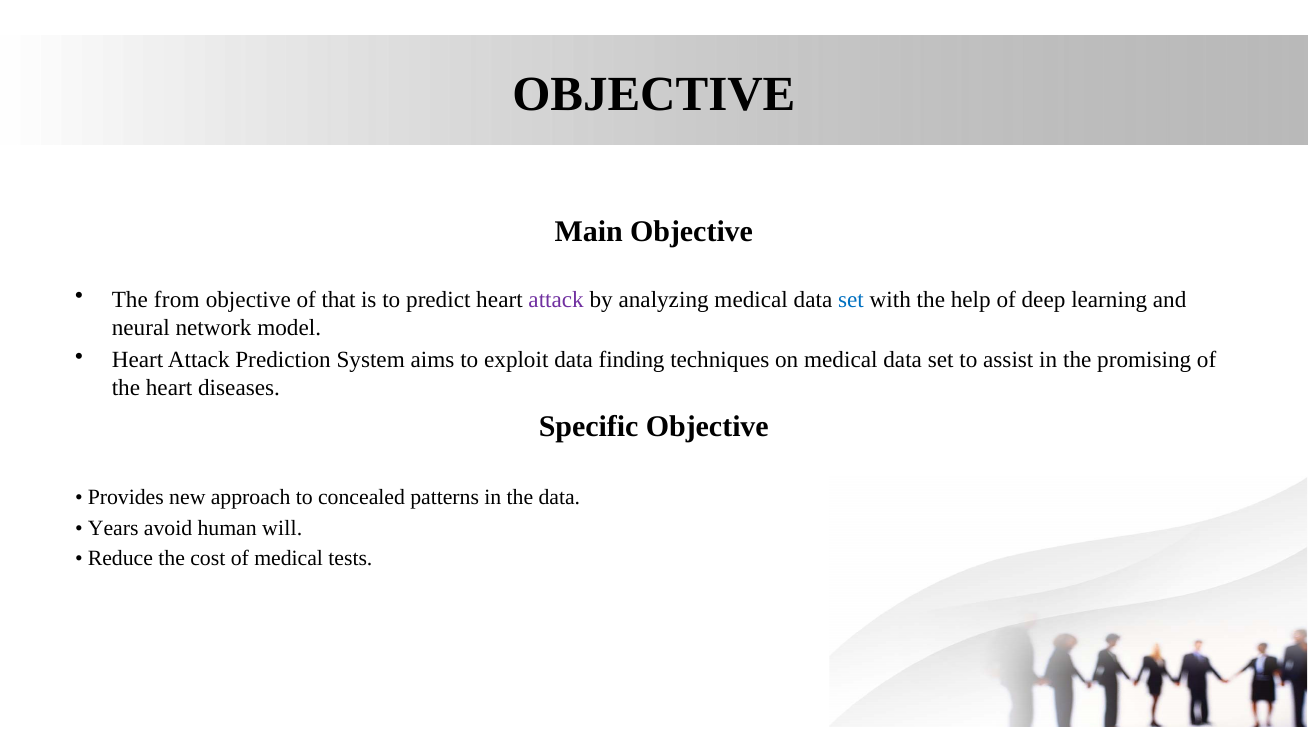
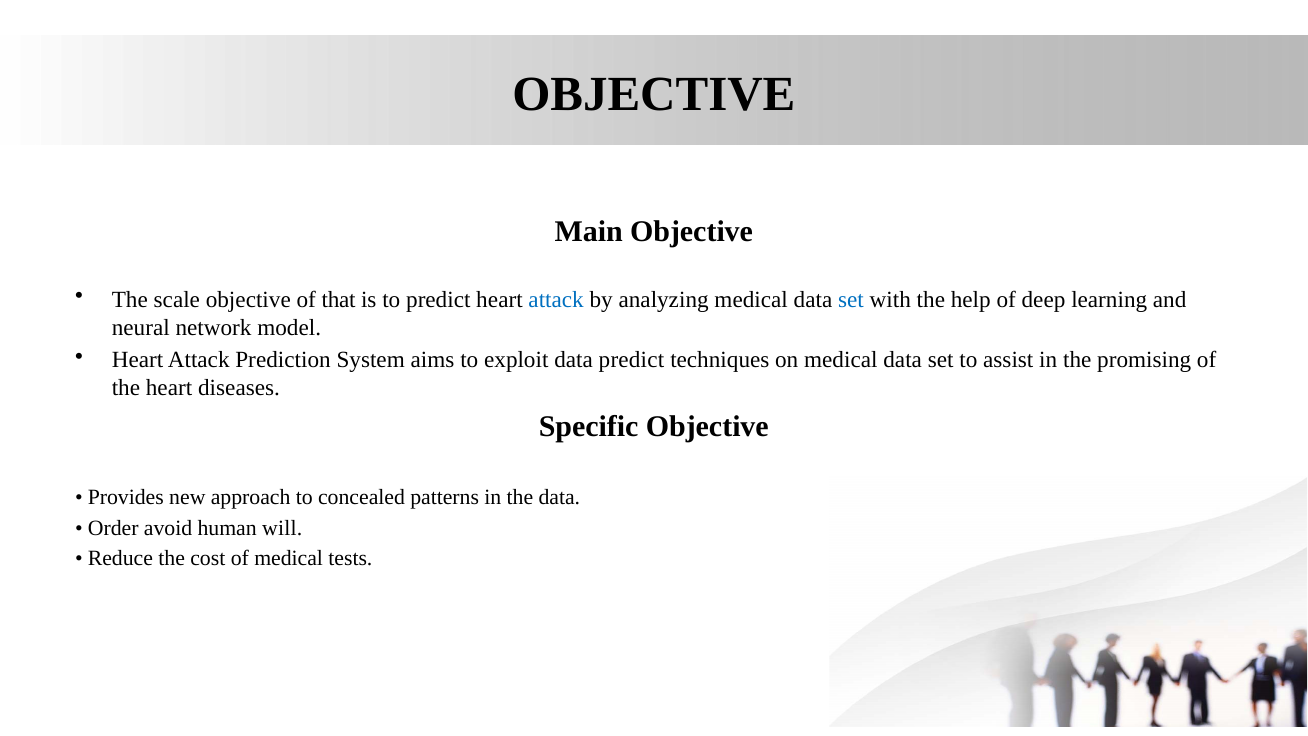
from: from -> scale (177, 300)
attack colour: purple -> blue (556, 300)
data finding: finding -> predict (631, 360)
Years: Years -> Order (113, 528)
